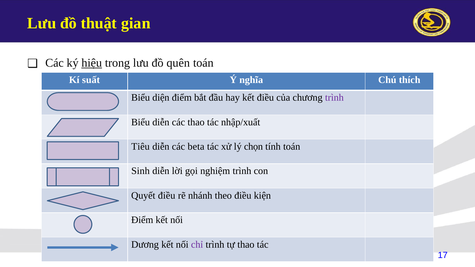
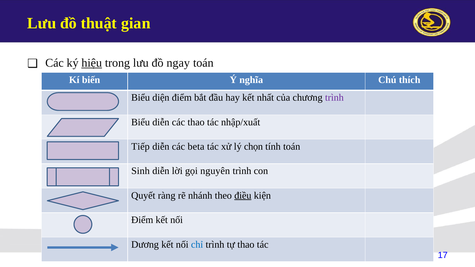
quên: quên -> ngay (178, 63)
suất: suất -> biến (91, 80)
kết điều: điều -> nhất (265, 98)
Tiêu: Tiêu -> Tiếp (140, 147)
nghiệm: nghiệm -> nguyên (215, 171)
Quyết điều: điều -> ràng (167, 196)
điều underline: none -> present (243, 196)
chỉ colour: purple -> blue (197, 245)
